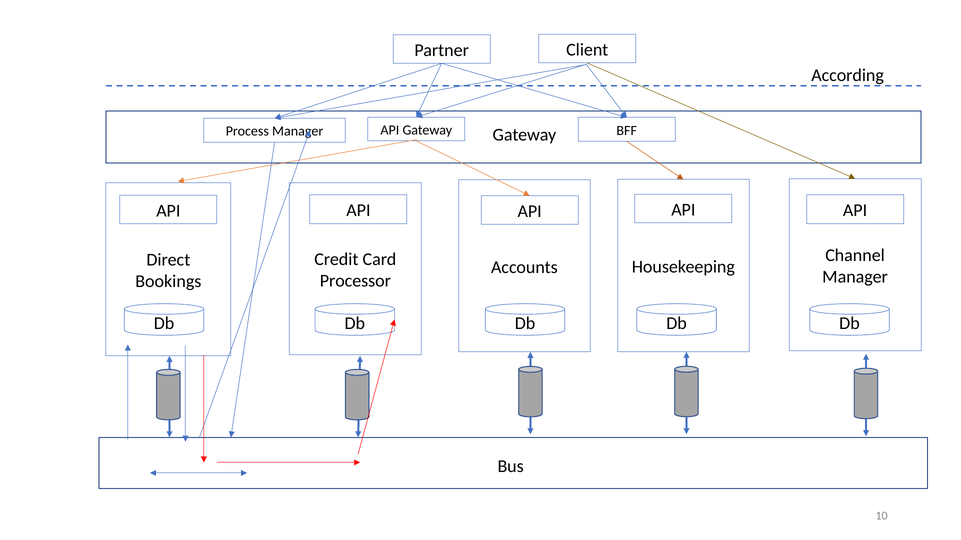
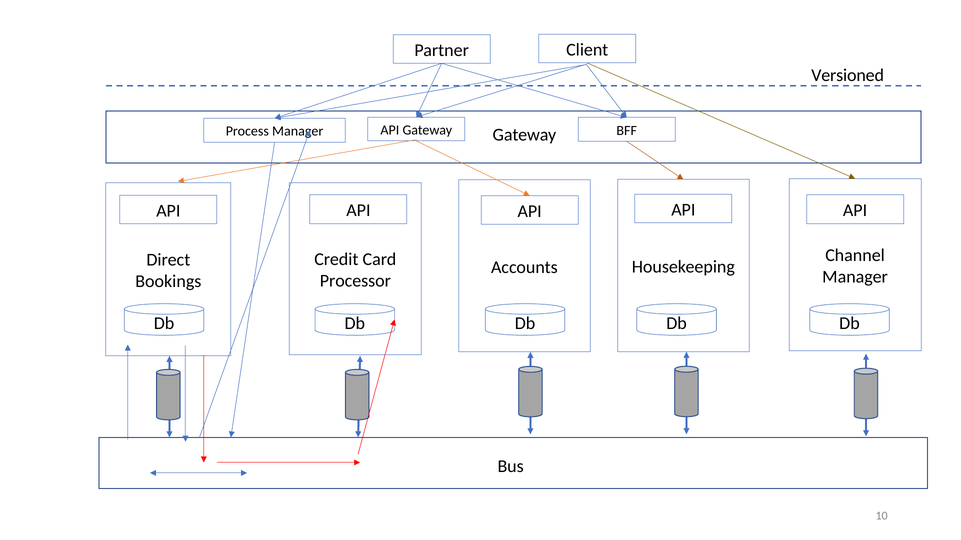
According: According -> Versioned (848, 76)
